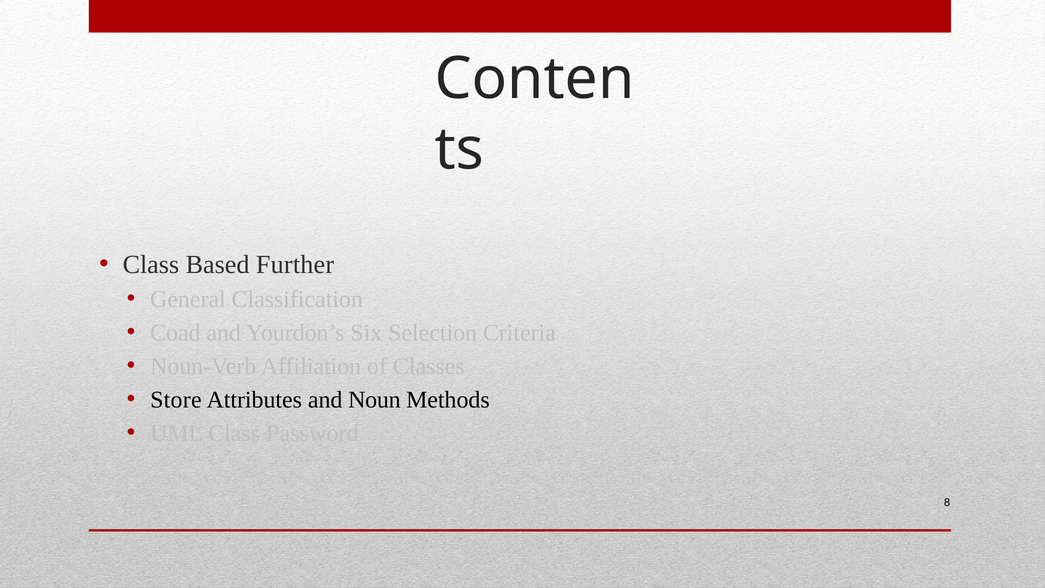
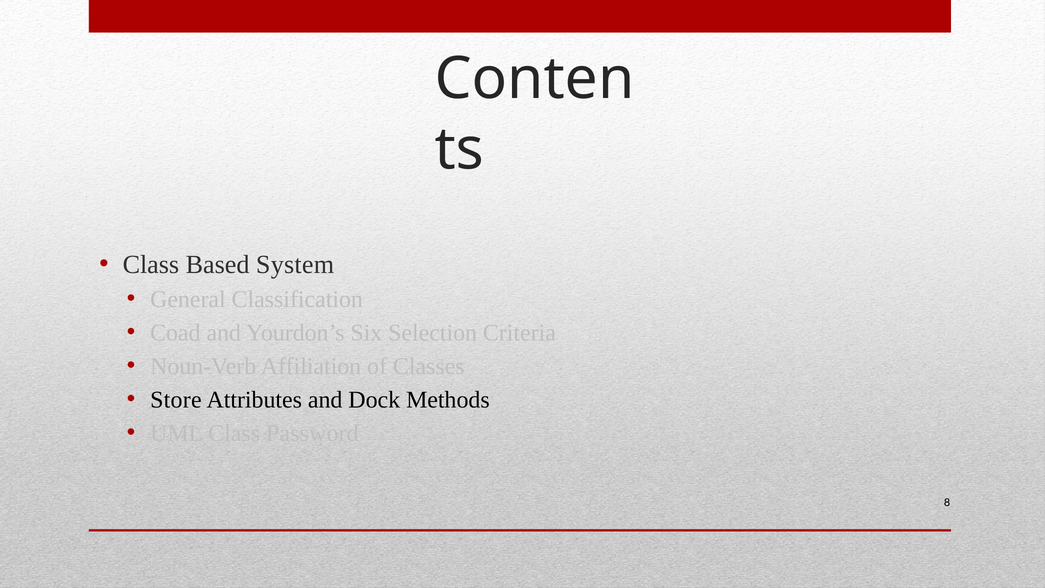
Further: Further -> System (295, 264)
Noun: Noun -> Dock (374, 400)
